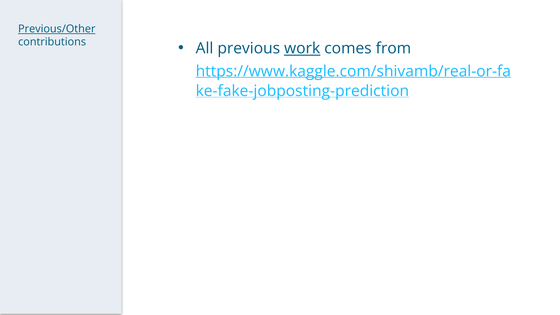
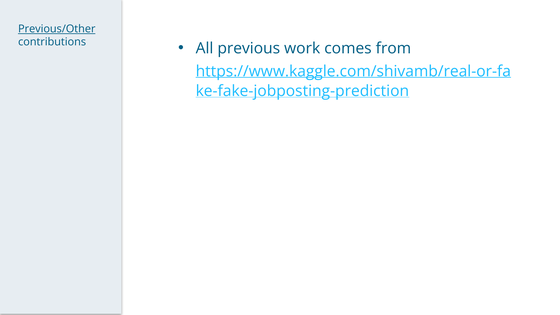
work underline: present -> none (302, 48)
